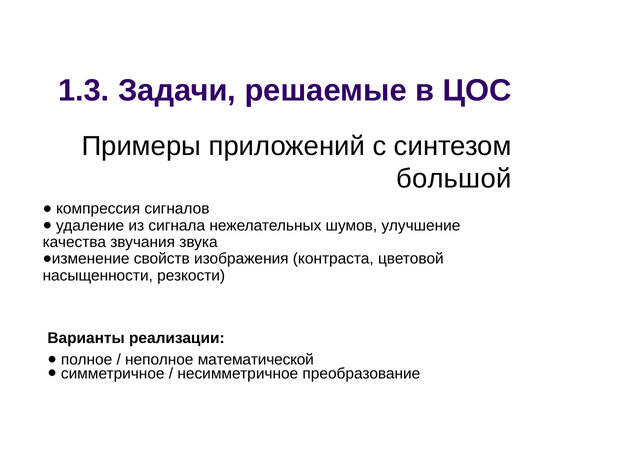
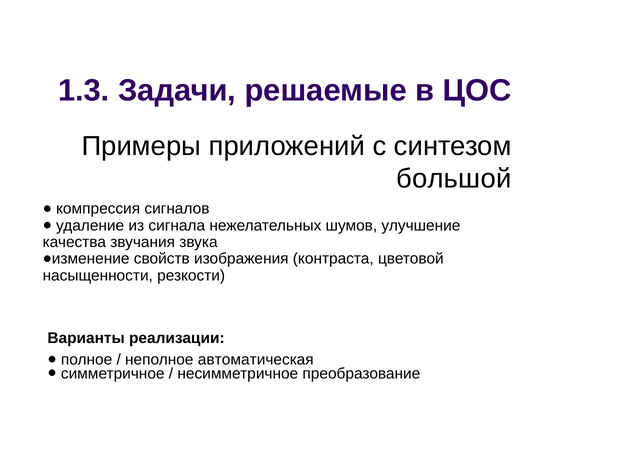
математической: математической -> автоматическая (256, 360)
